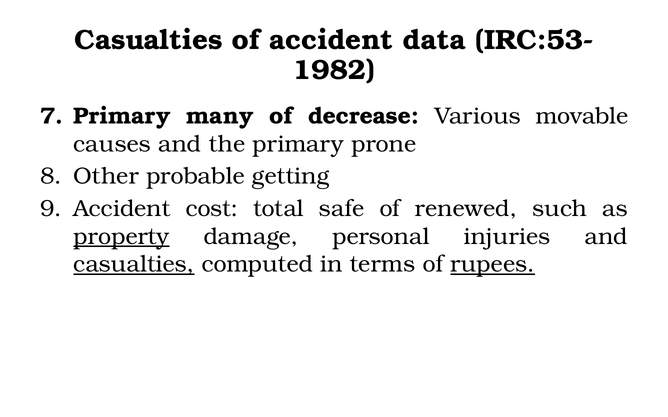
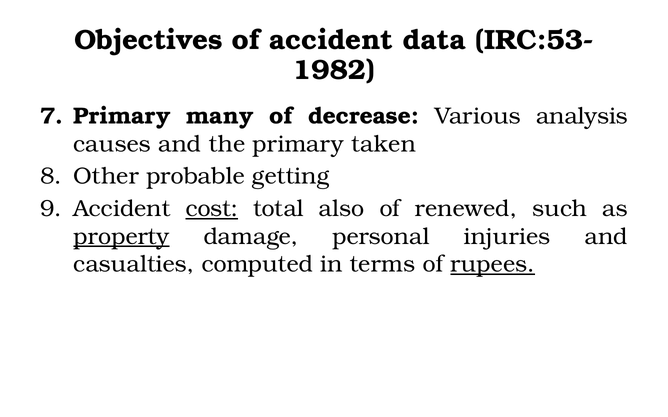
Casualties: Casualties -> Objectives (149, 40)
movable: movable -> analysis (582, 116)
prone: prone -> taken (384, 144)
cost underline: none -> present (212, 209)
safe: safe -> also (342, 209)
casualties underline: present -> none (134, 265)
